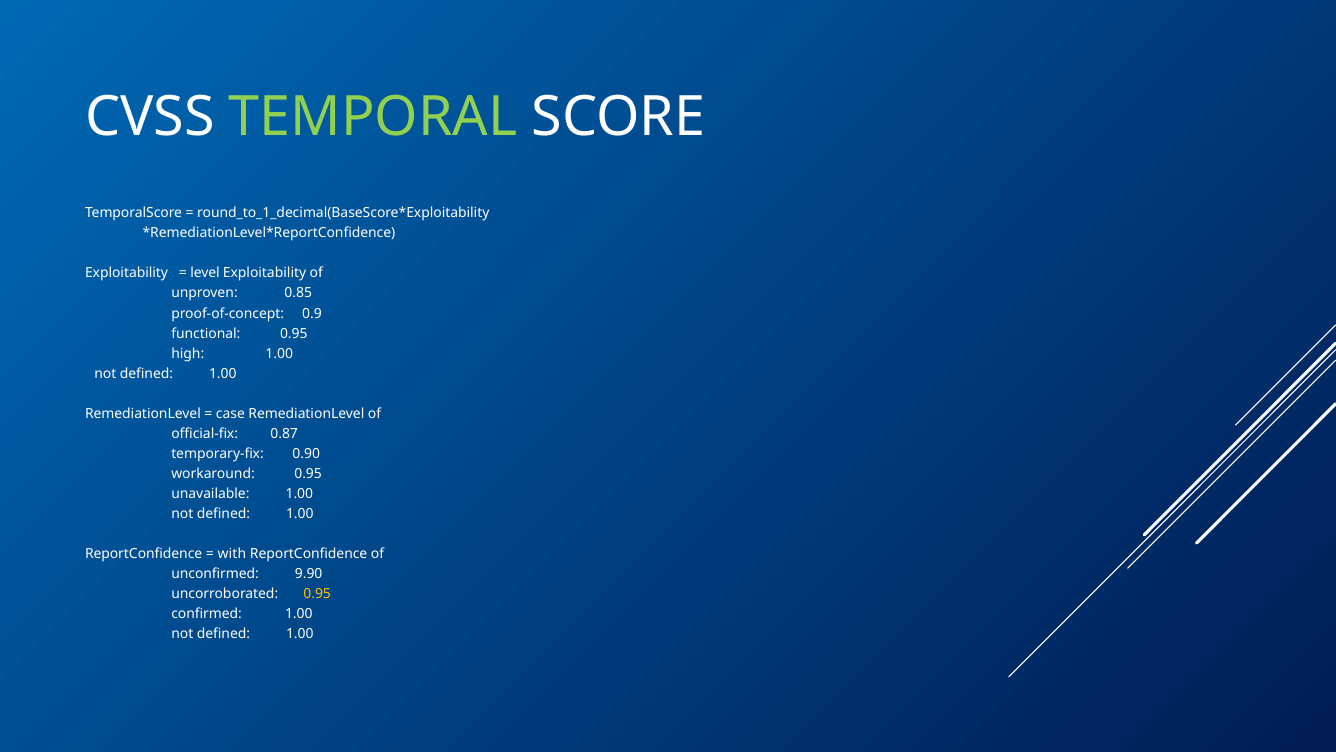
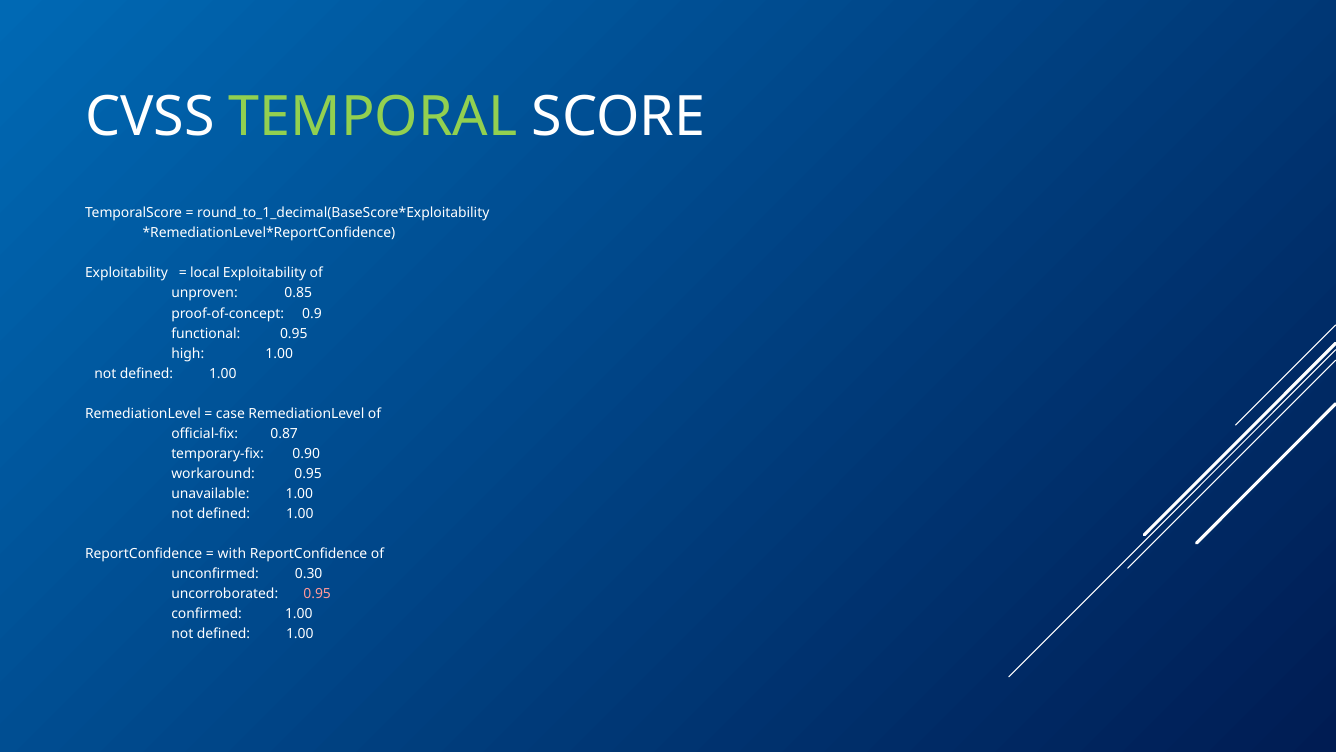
level: level -> local (205, 273)
9.90: 9.90 -> 0.30 (309, 574)
0.95 colour: yellow -> pink (317, 594)
